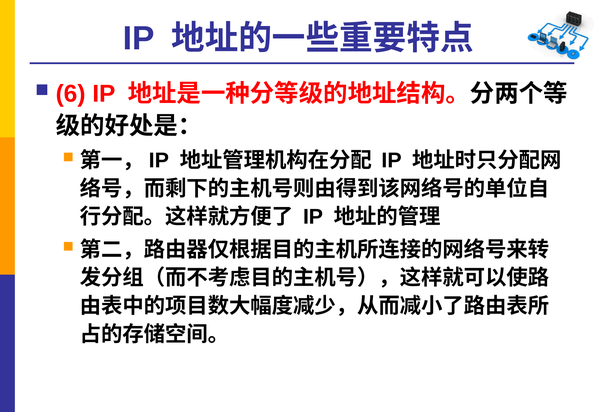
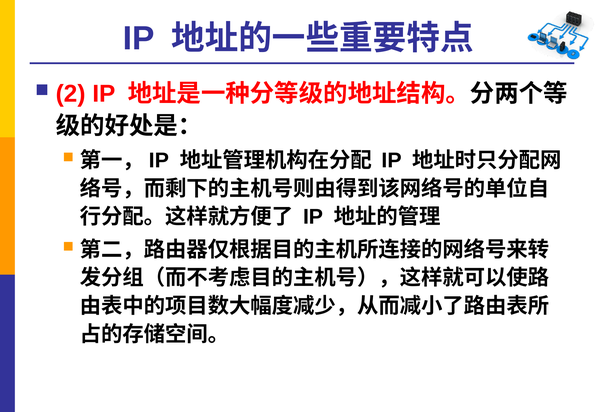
6: 6 -> 2 (71, 94)
